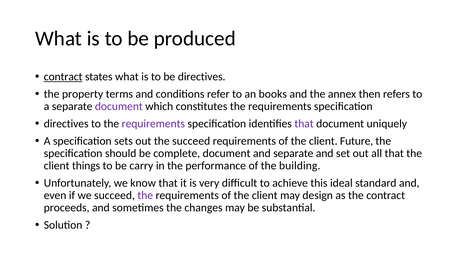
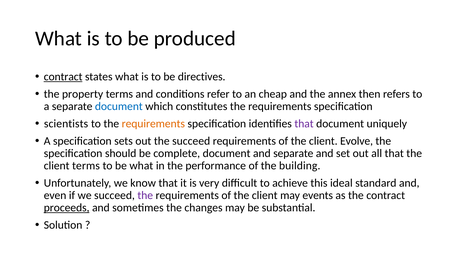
books: books -> cheap (273, 94)
document colour: purple -> blue (119, 107)
directives: directives -> scientists (66, 124)
requirements colour: purple -> orange (153, 124)
Future: Future -> Evolve (357, 141)
client things: things -> terms (86, 166)
be carry: carry -> what (141, 166)
design: design -> events (318, 196)
proceeds underline: none -> present (67, 208)
